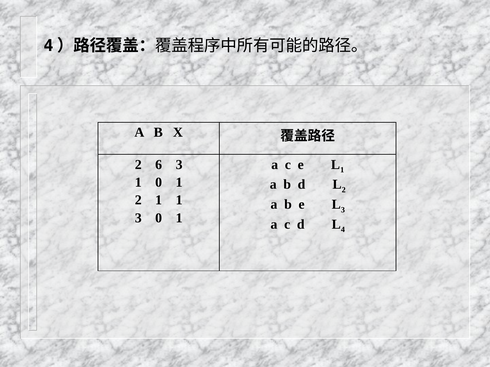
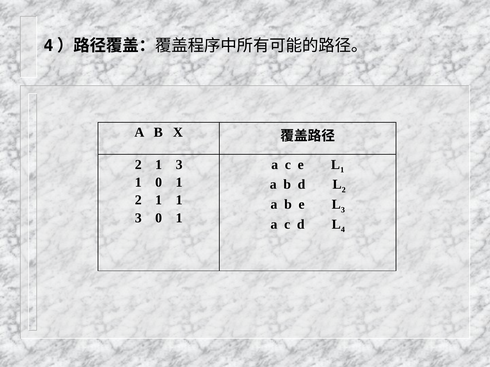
6: 6 -> 1 (159, 165)
